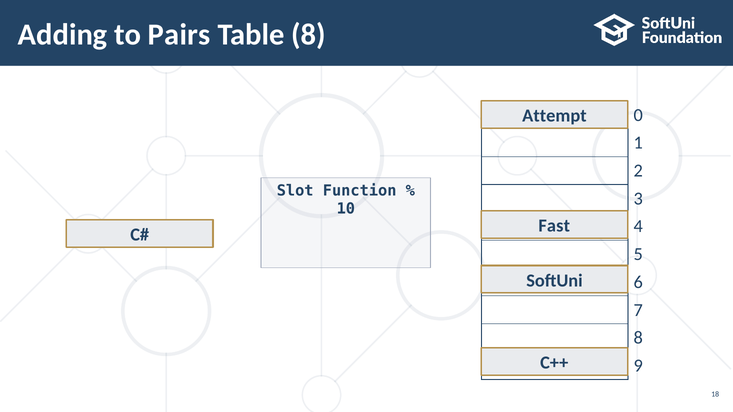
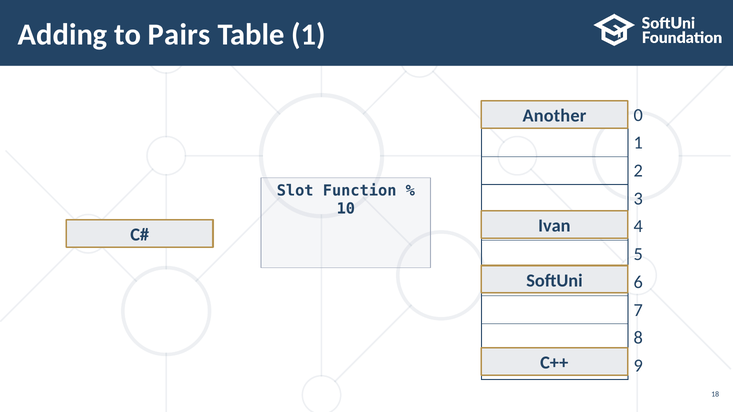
Table 8: 8 -> 1 (309, 35)
Attempt: Attempt -> Another (554, 116)
Fast: Fast -> Ivan (554, 226)
